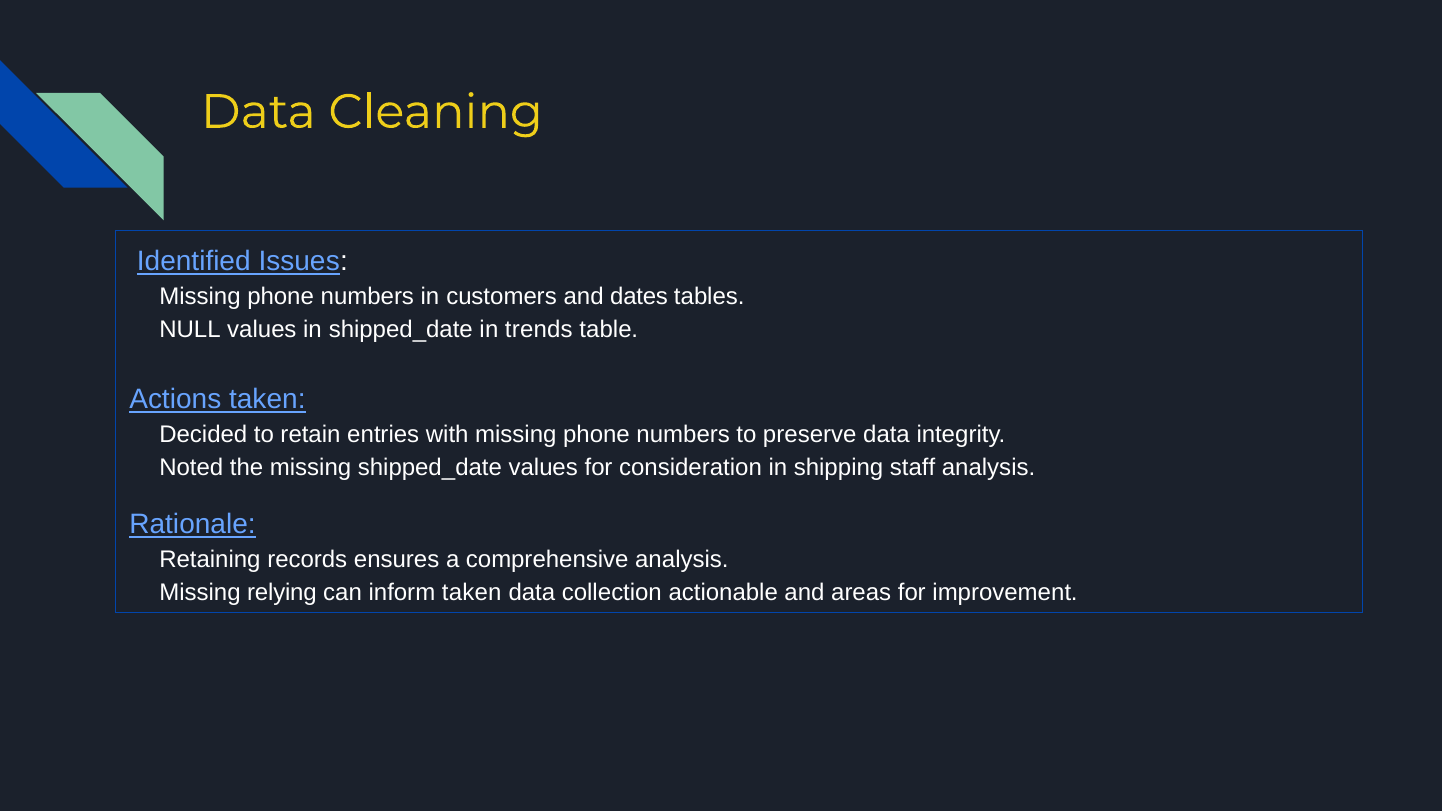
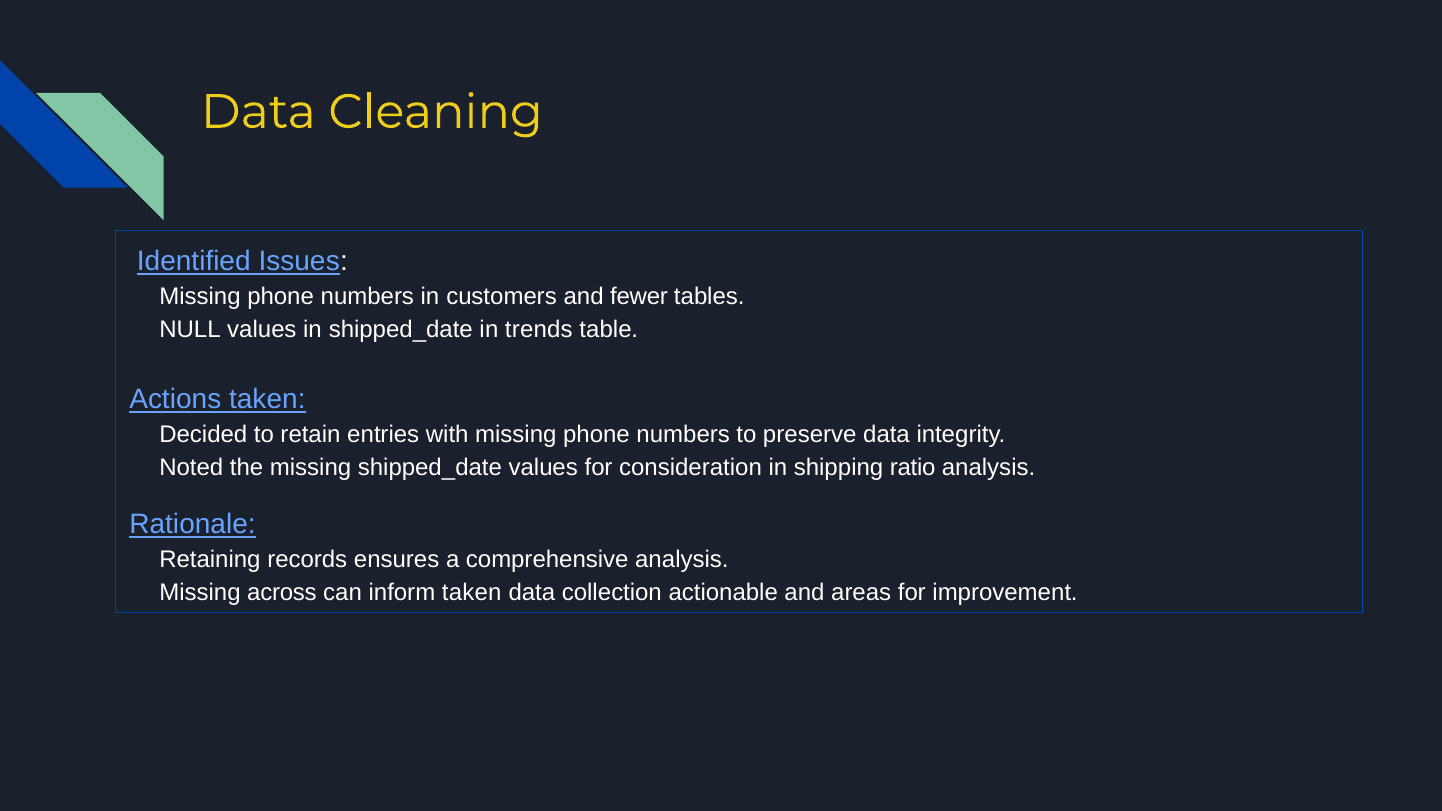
dates: dates -> fewer (639, 297)
staff: staff -> ratio (913, 467)
relying: relying -> across (282, 592)
